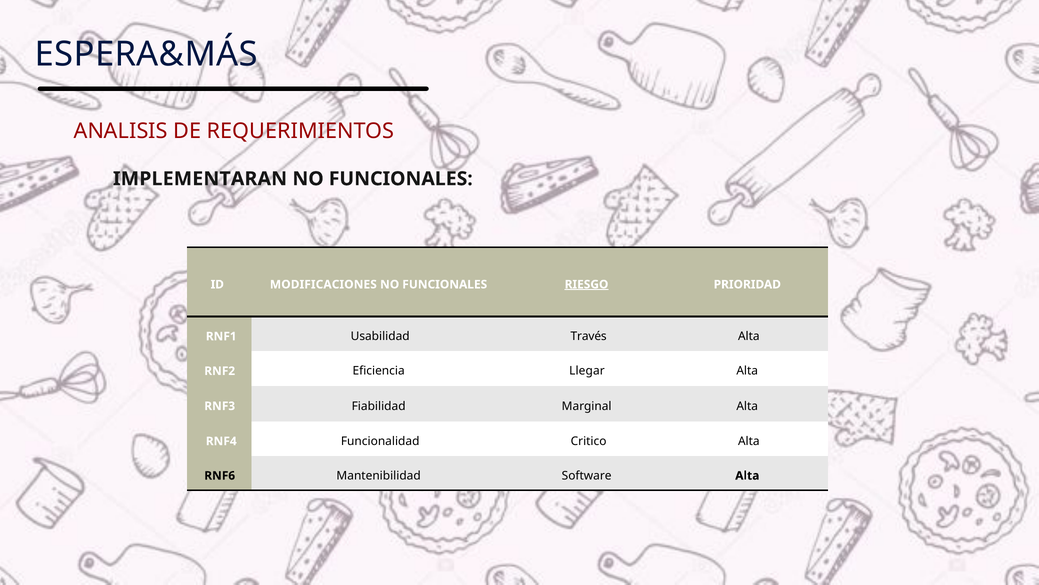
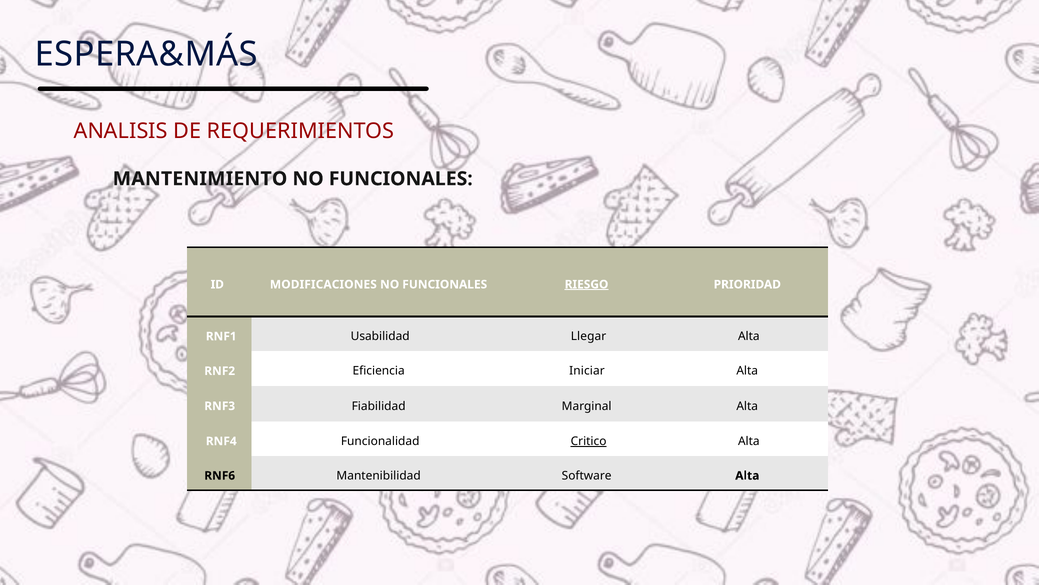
IMPLEMENTARAN: IMPLEMENTARAN -> MANTENIMIENTO (200, 179)
Través: Través -> Llegar (589, 336)
Llegar: Llegar -> Iniciar (587, 371)
Critico underline: none -> present (589, 441)
